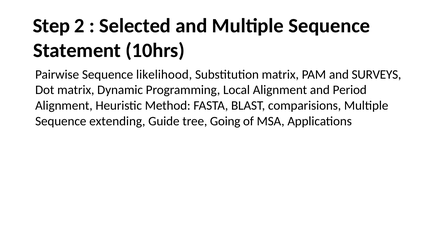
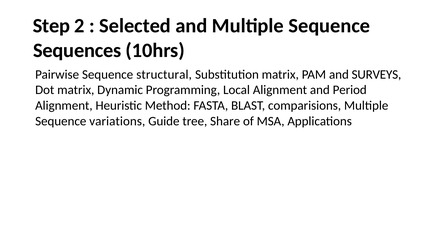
Statement: Statement -> Sequences (77, 50)
likelihood: likelihood -> structural (164, 74)
extending: extending -> variations (117, 121)
Going: Going -> Share (225, 121)
